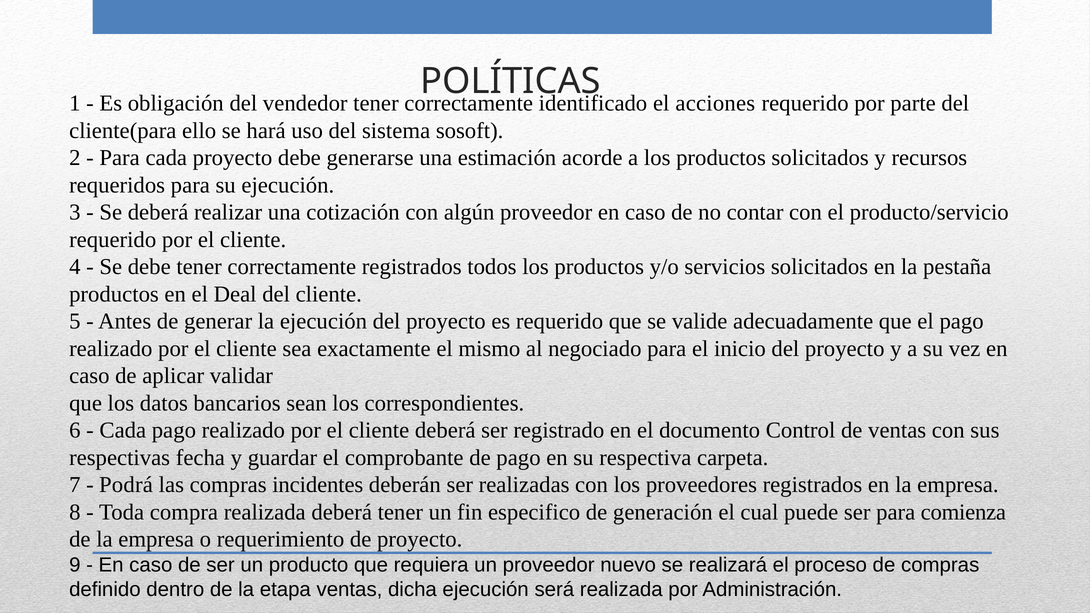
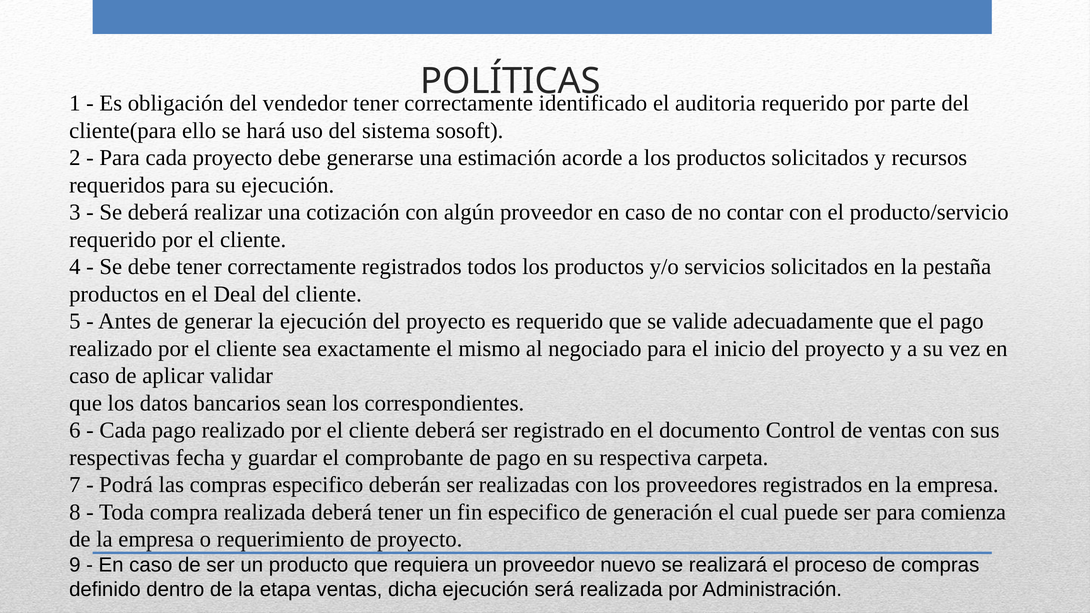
acciones: acciones -> auditoria (715, 103)
compras incidentes: incidentes -> especifico (318, 485)
